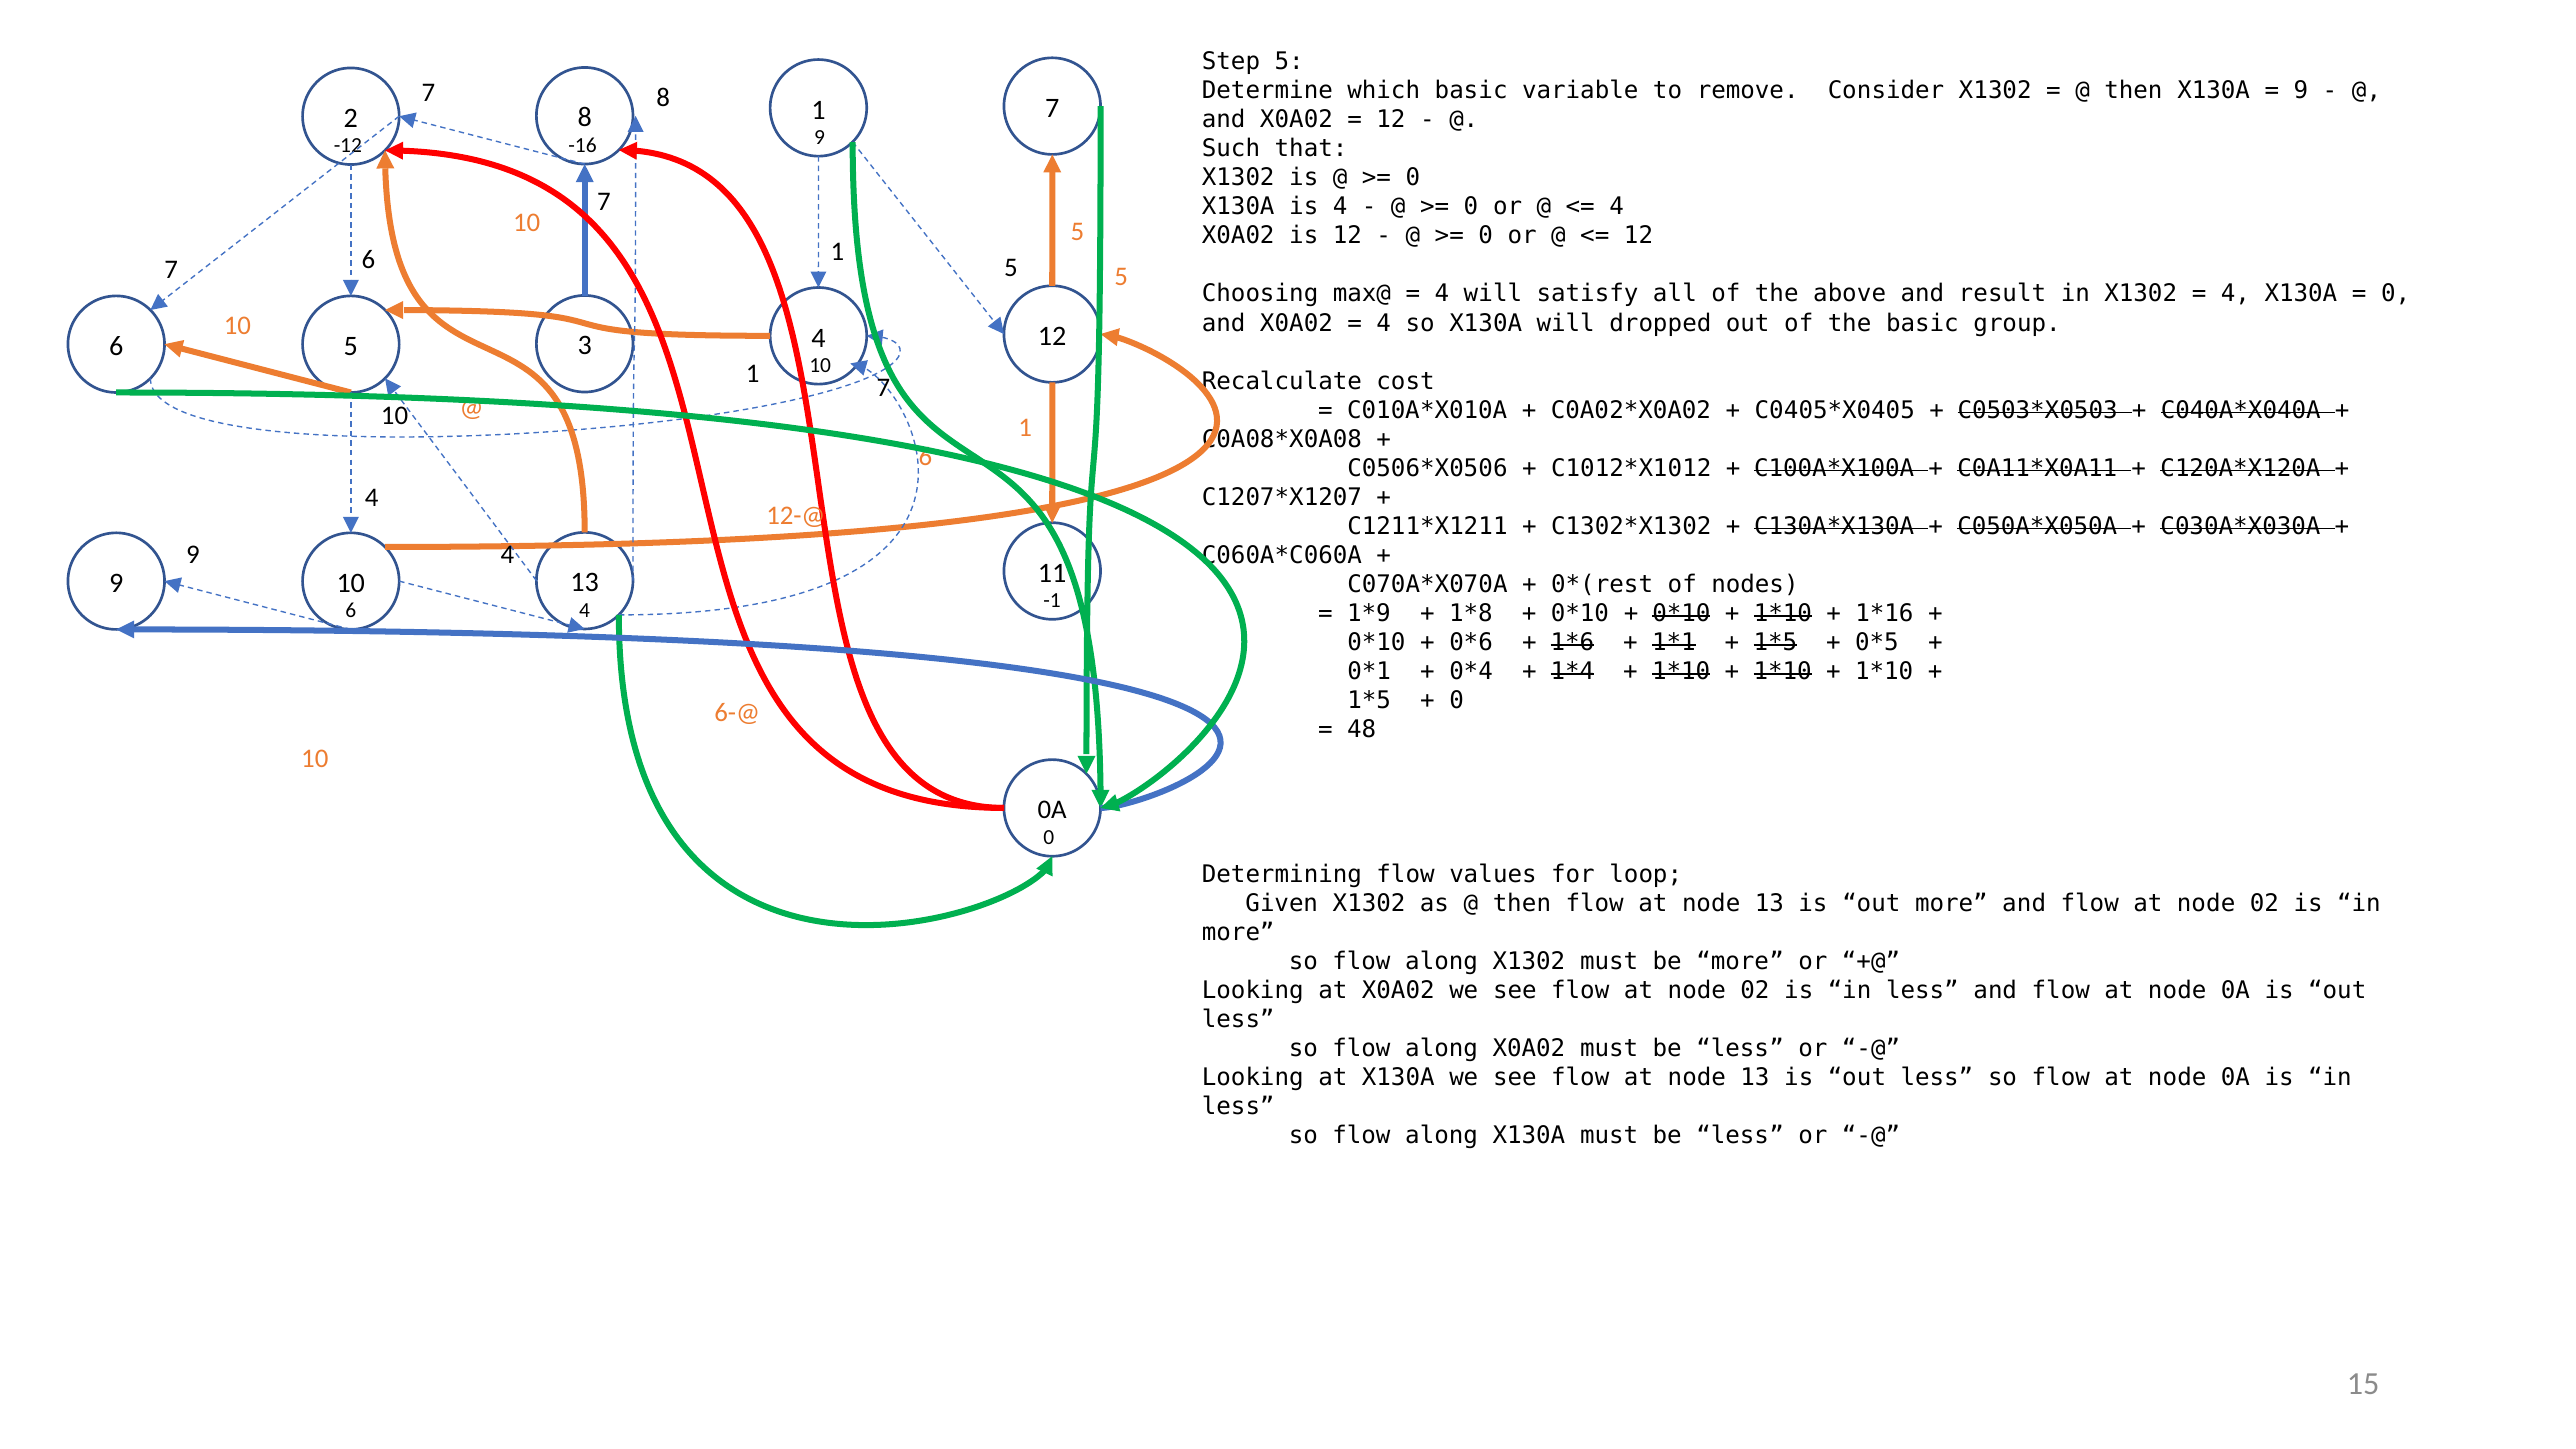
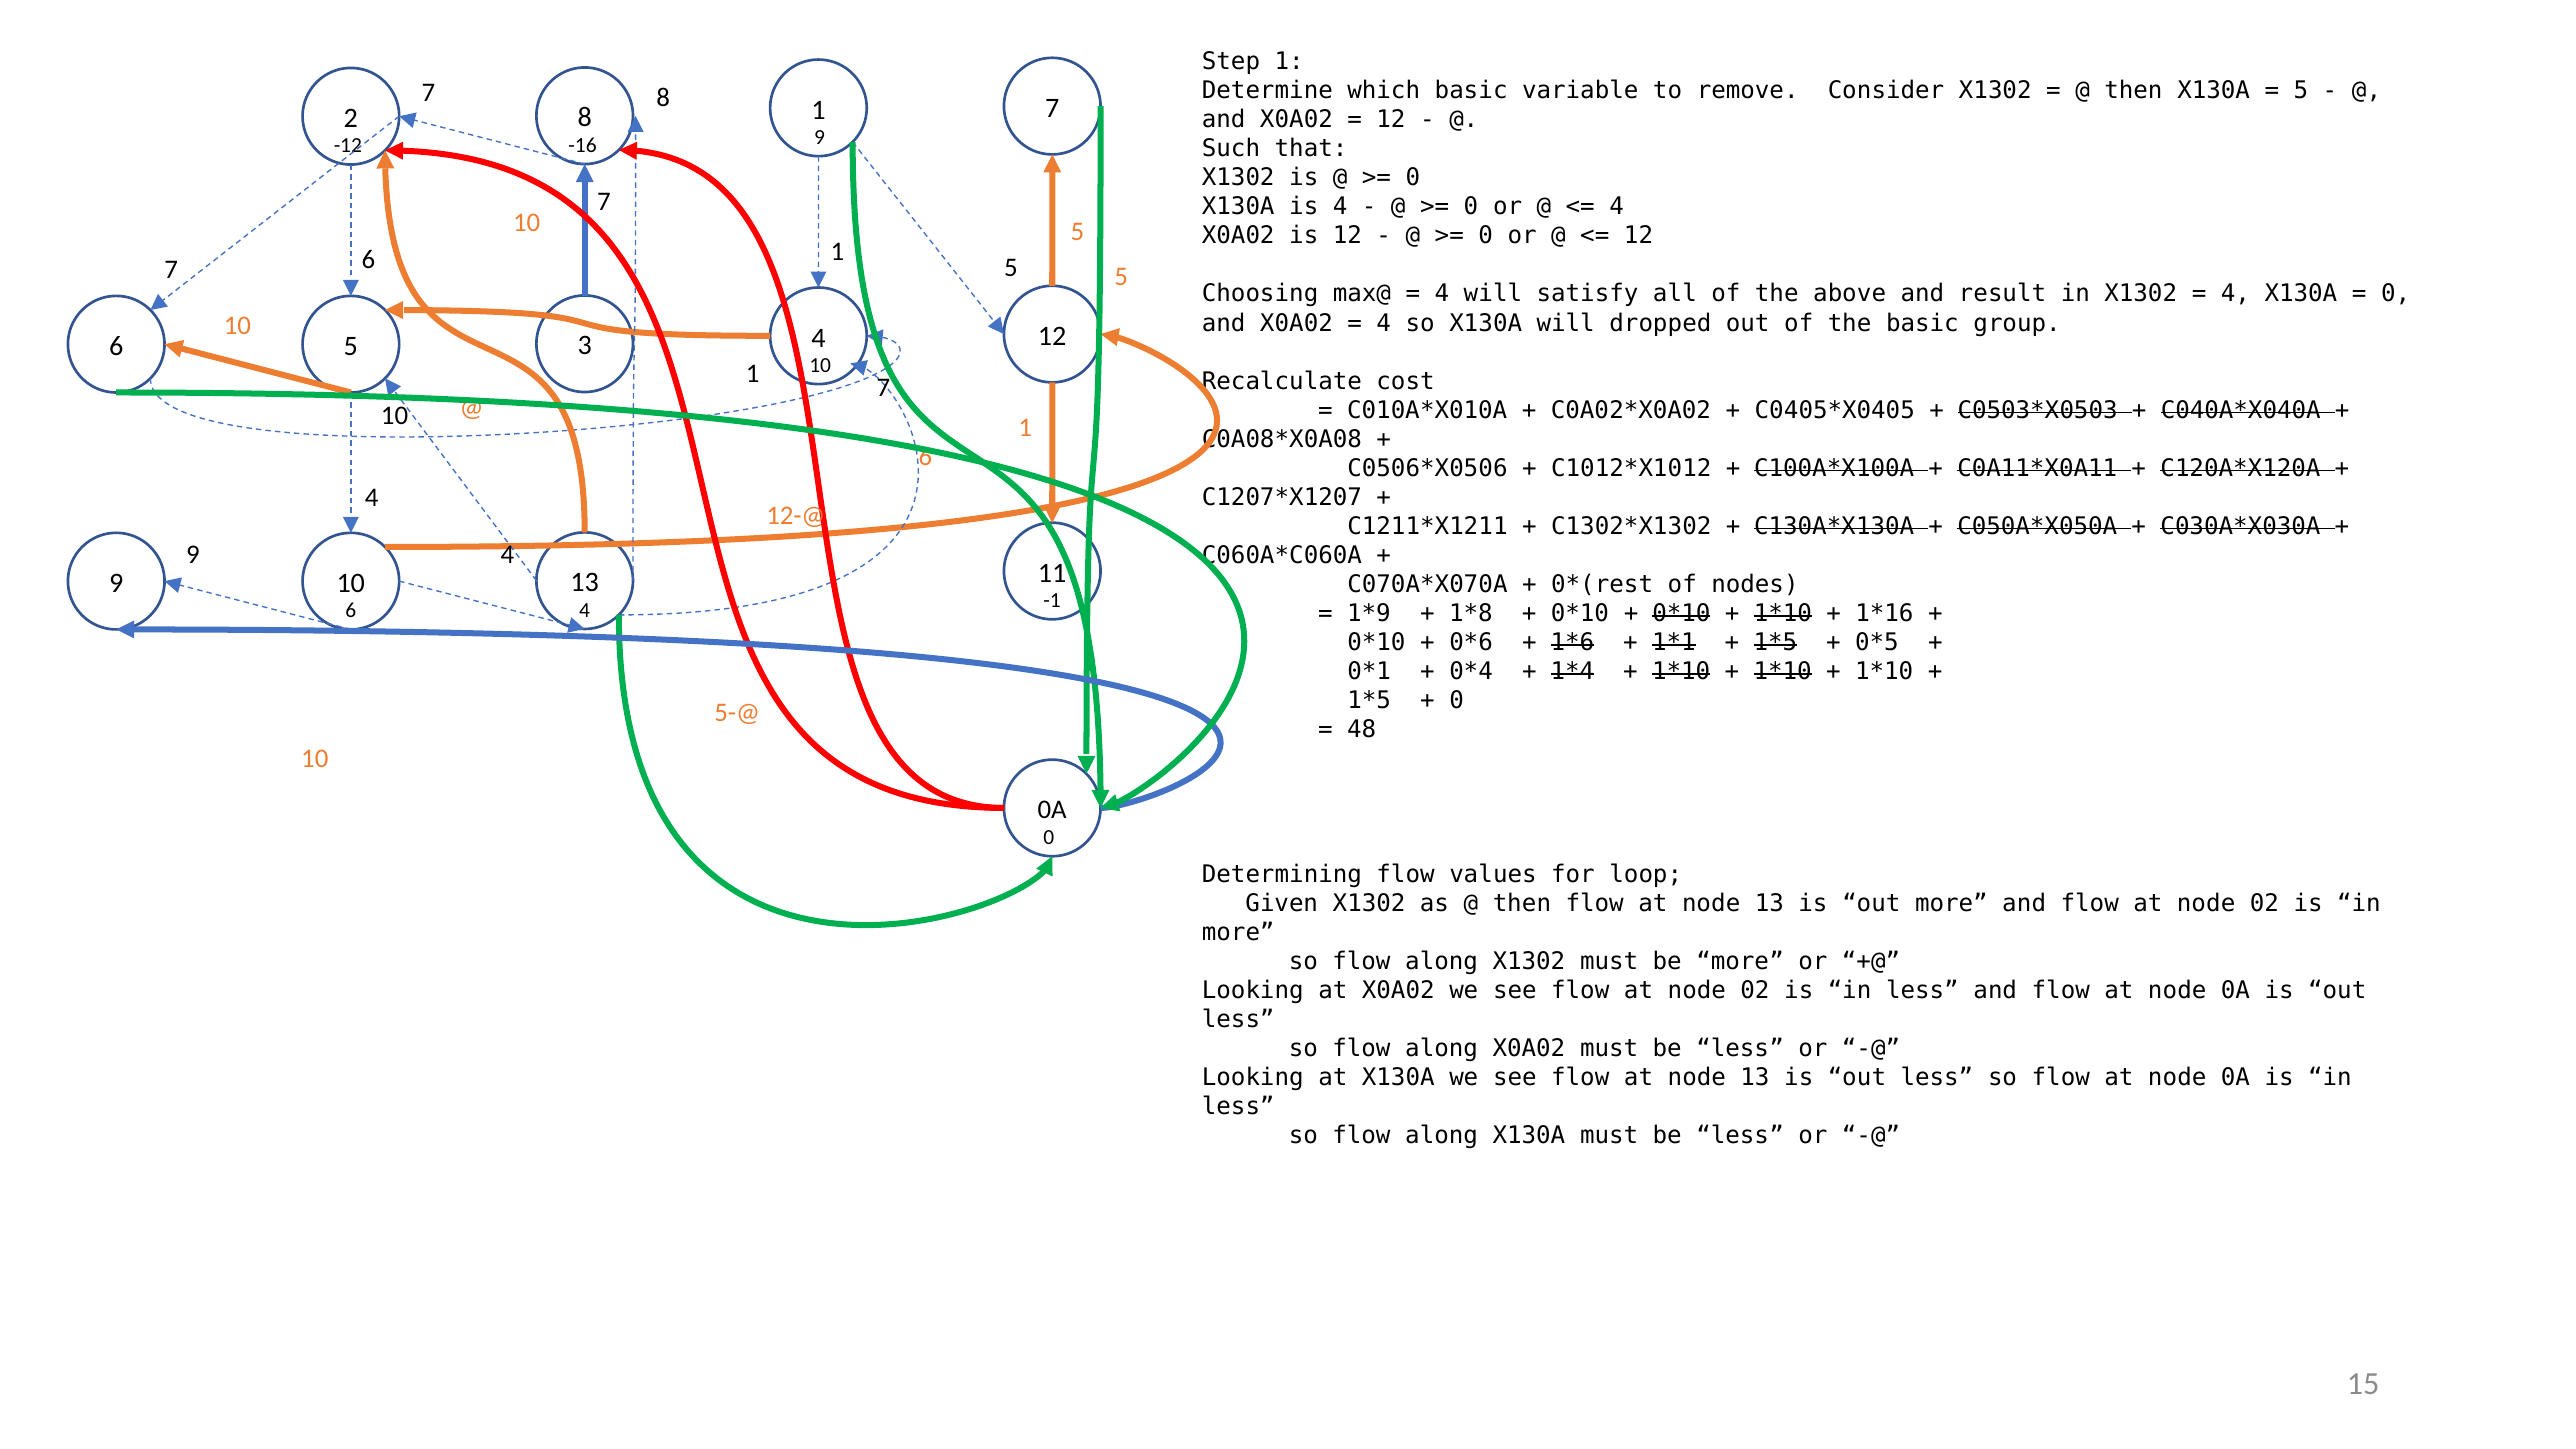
Step 5: 5 -> 1 (1289, 62)
9: 9 -> 5 (2301, 91)
6-@: 6-@ -> 5-@ (737, 713)
